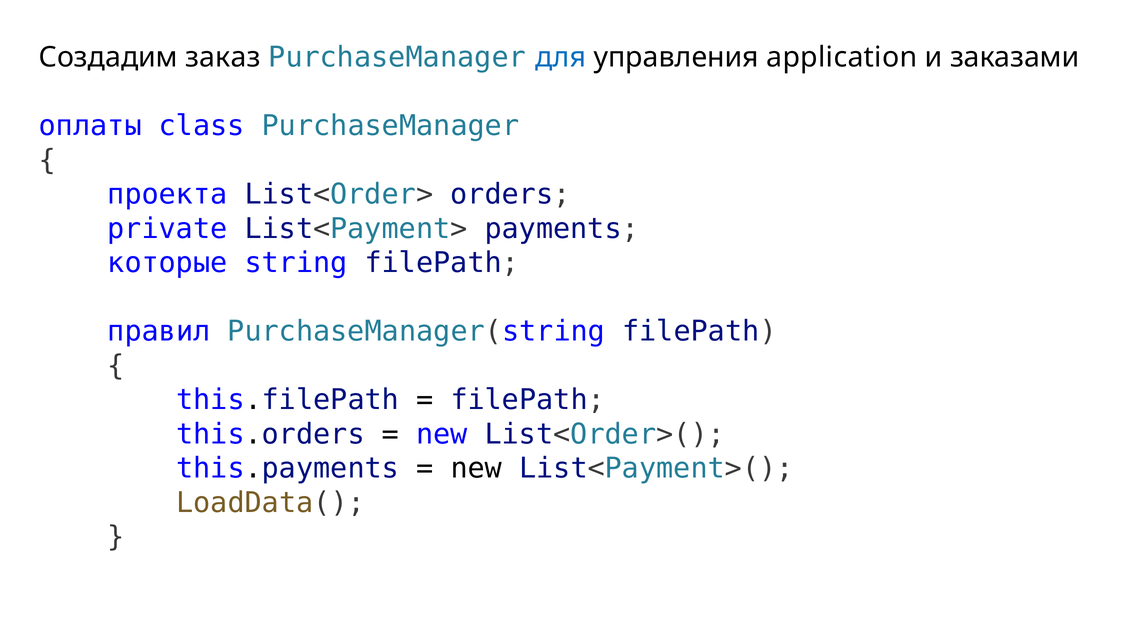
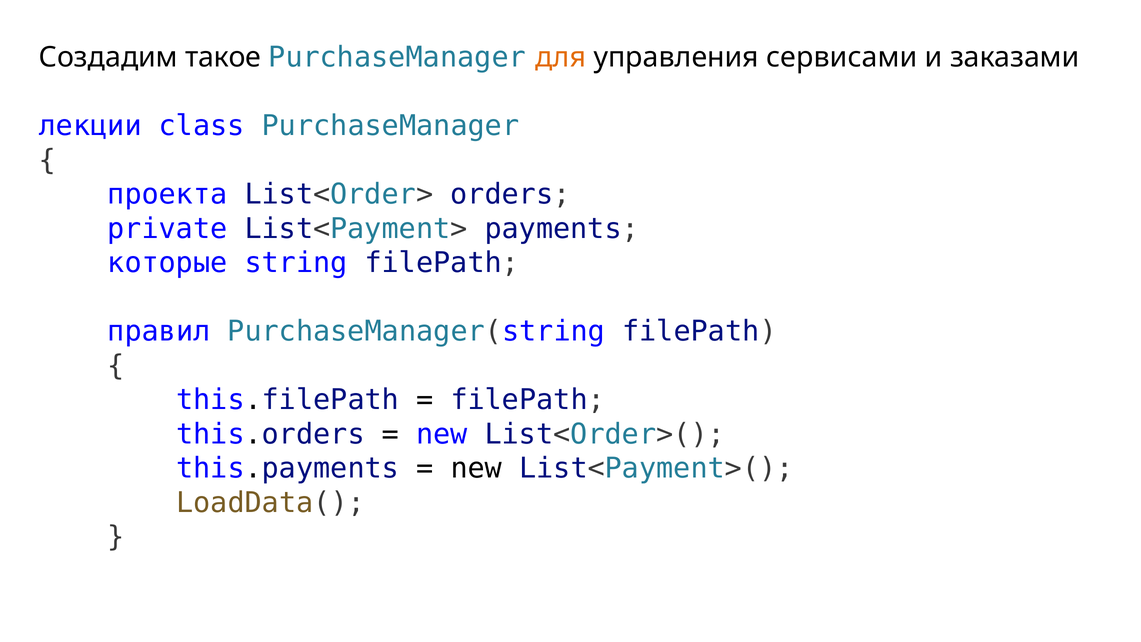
заказ: заказ -> такое (223, 58)
для colour: blue -> orange (561, 58)
application: application -> сервисами (842, 58)
оплаты: оплаты -> лекции (90, 126)
